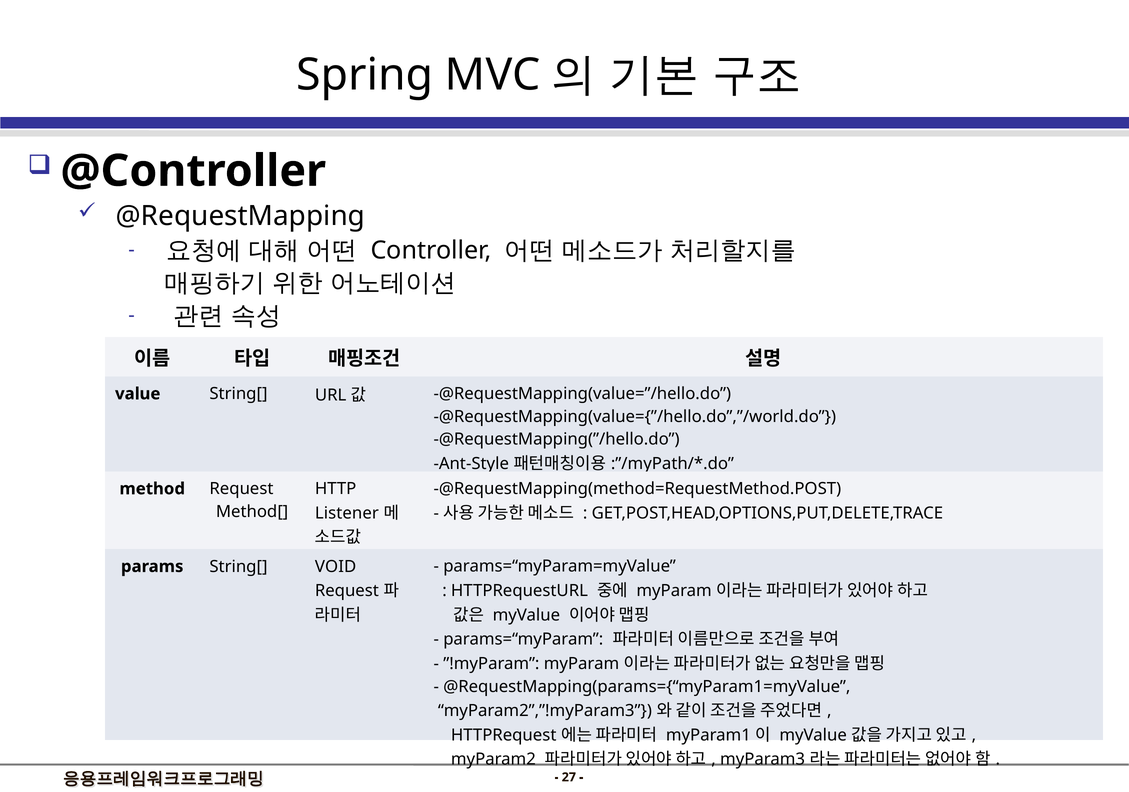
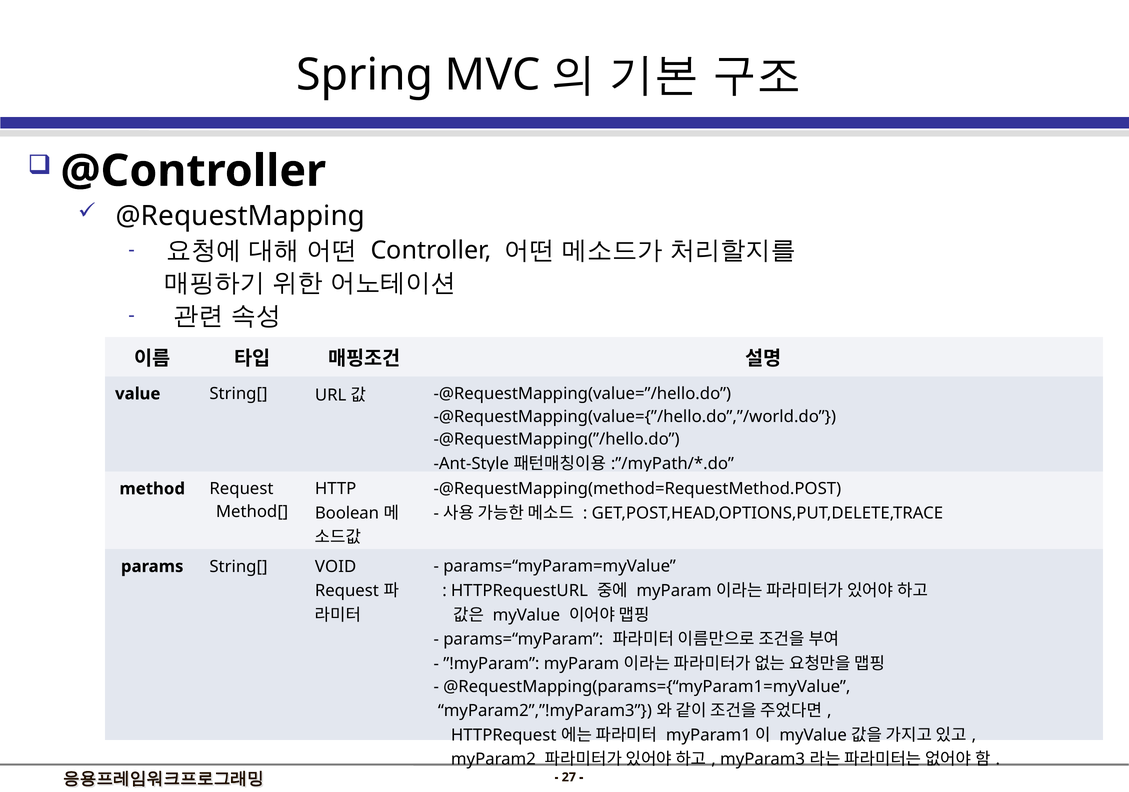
Listener: Listener -> Boolean (347, 513)
